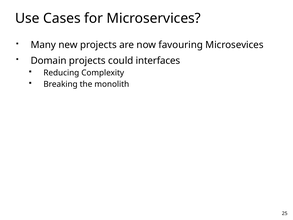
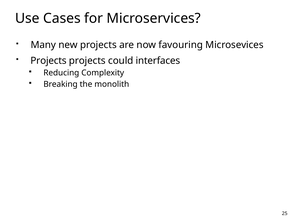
Domain: Domain -> Projects (49, 61)
